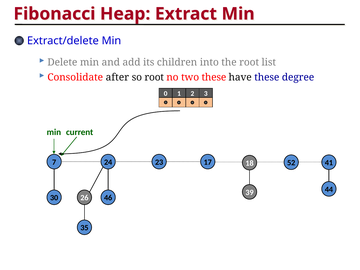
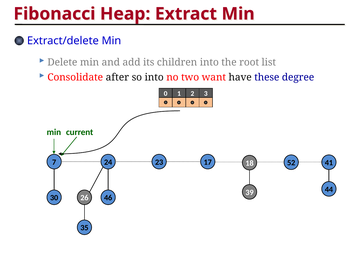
so root: root -> into (154, 77)
two these: these -> want (214, 77)
